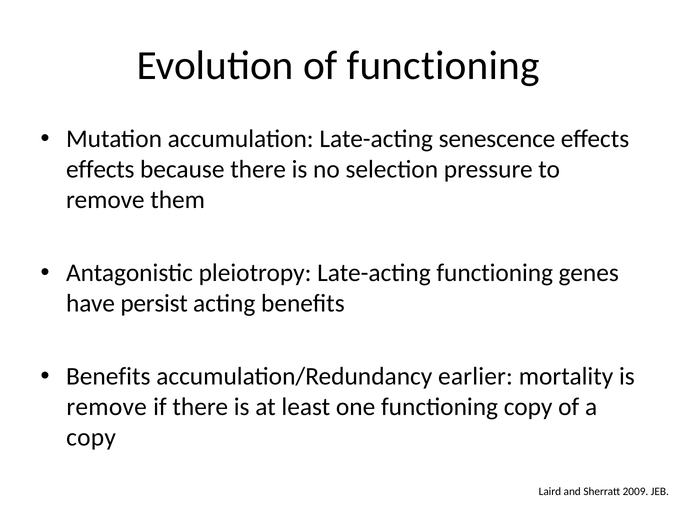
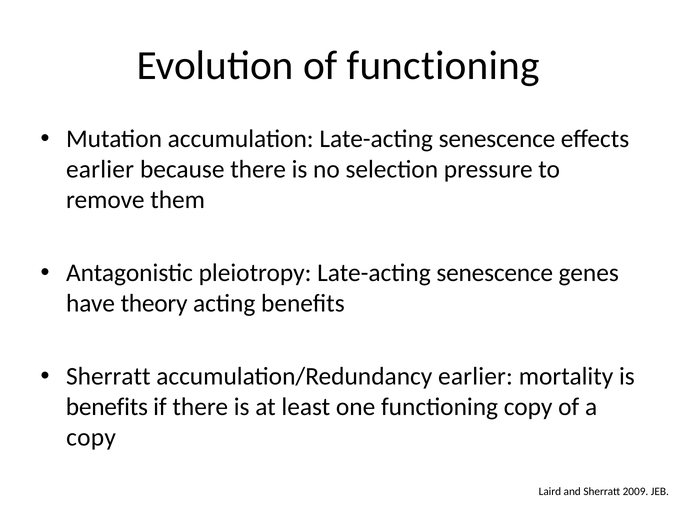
effects: effects -> earlier (100, 169)
pleiotropy Late-acting functioning: functioning -> senescence (495, 273)
persist: persist -> theory (154, 303)
Benefits: Benefits -> Sherratt (108, 376)
remove: remove -> benefits (107, 407)
